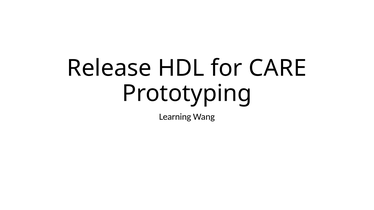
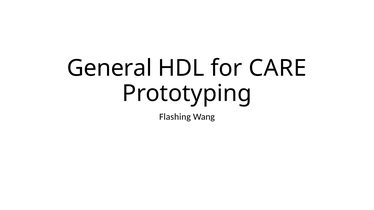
Release: Release -> General (109, 68)
Learning: Learning -> Flashing (175, 117)
